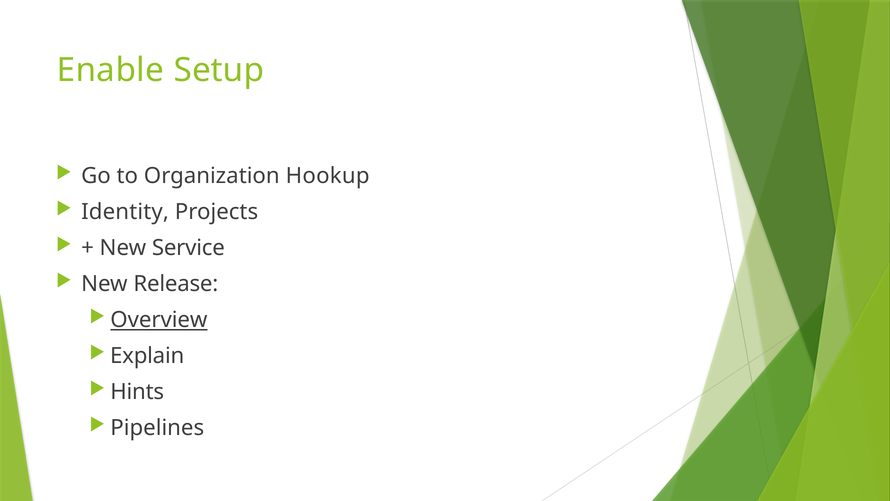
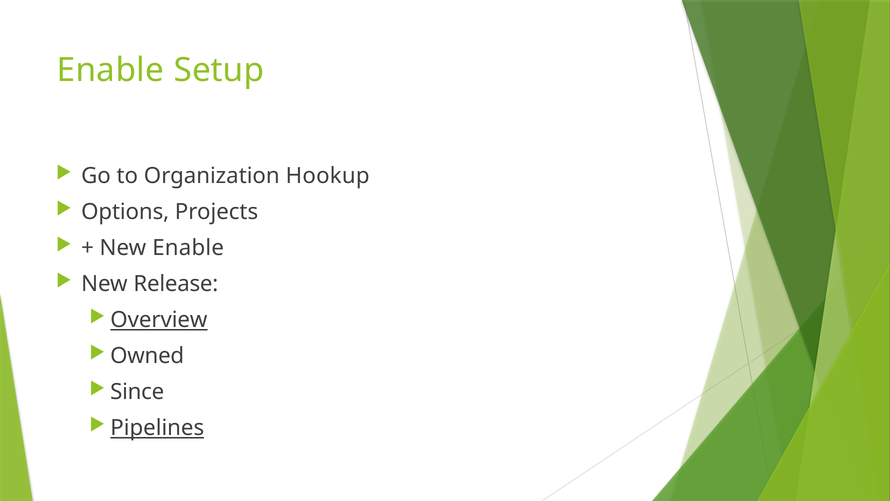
Identity: Identity -> Options (125, 212)
New Service: Service -> Enable (188, 248)
Explain: Explain -> Owned (147, 356)
Hints: Hints -> Since (137, 392)
Pipelines underline: none -> present (157, 428)
